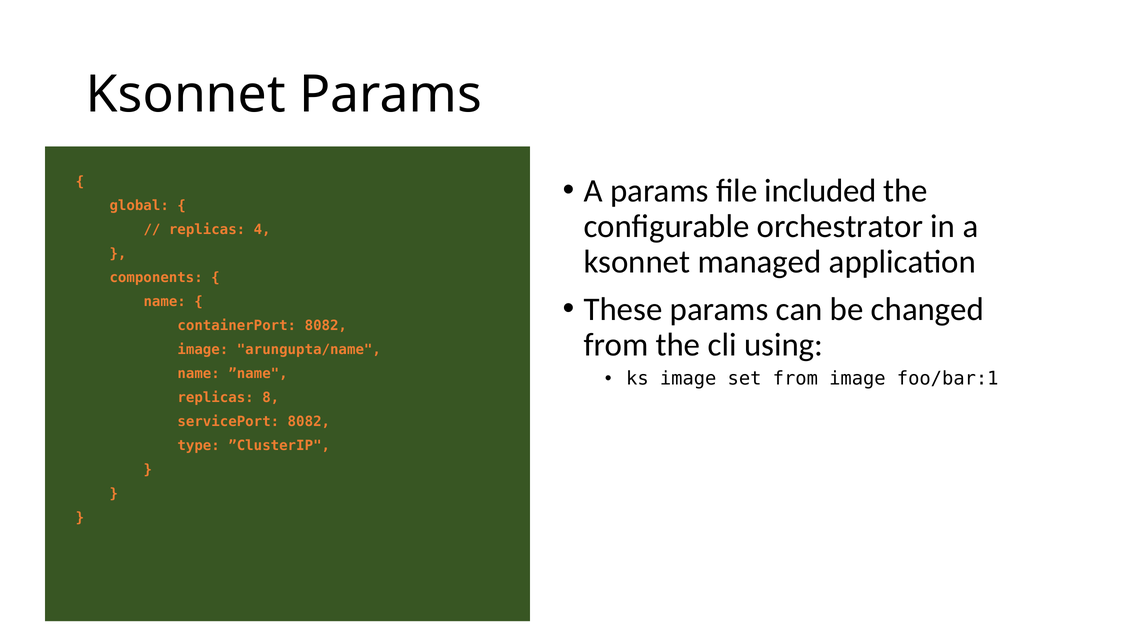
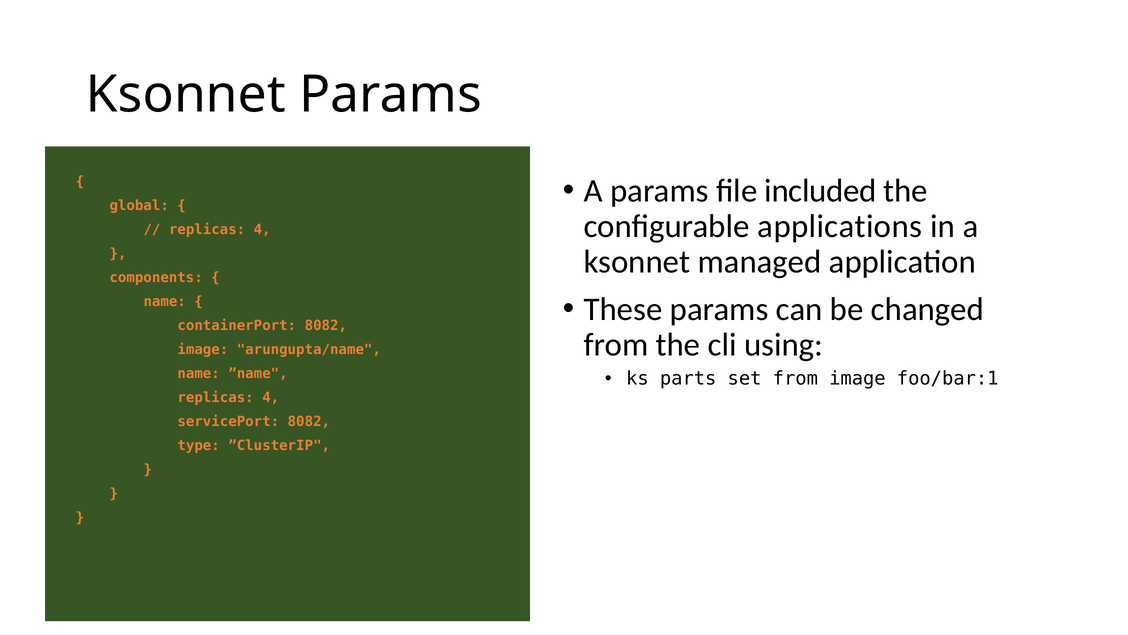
orchestrator: orchestrator -> applications (840, 226)
ks image: image -> parts (688, 378)
8: 8 -> 4 (271, 397)
